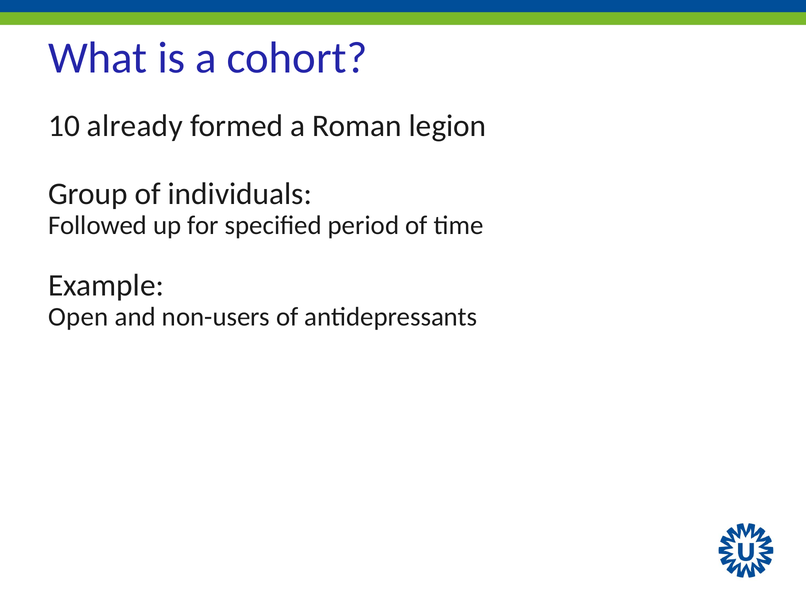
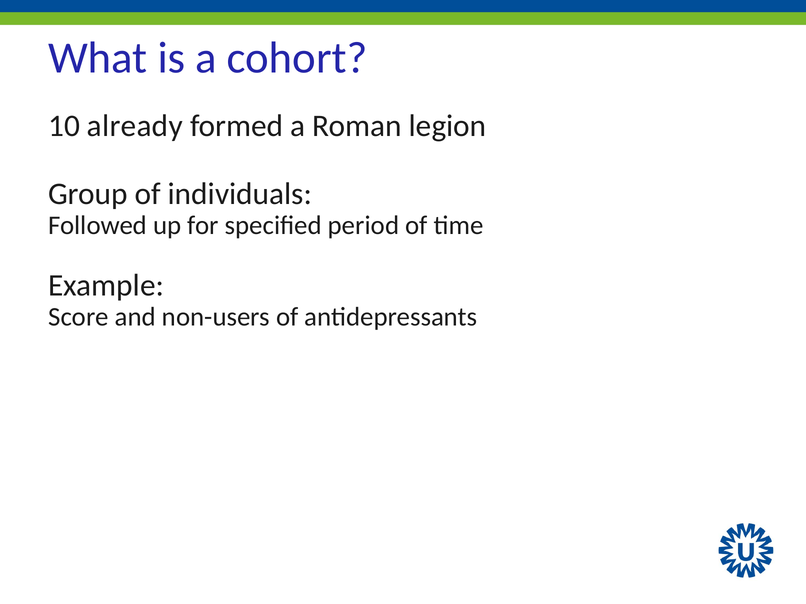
Open: Open -> Score (78, 317)
